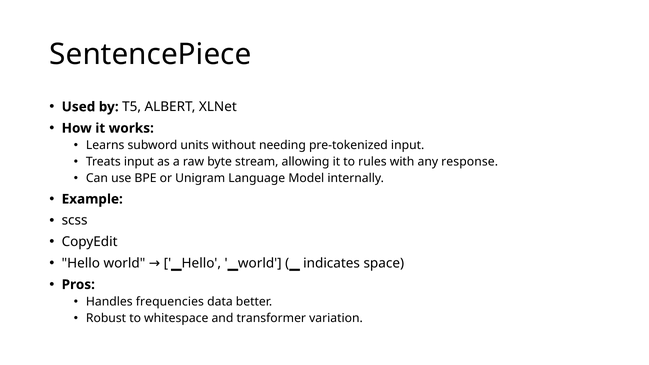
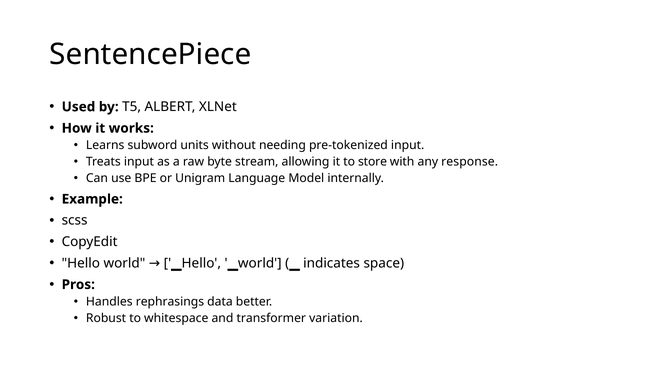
rules: rules -> store (373, 162)
frequencies: frequencies -> rephrasings (170, 302)
